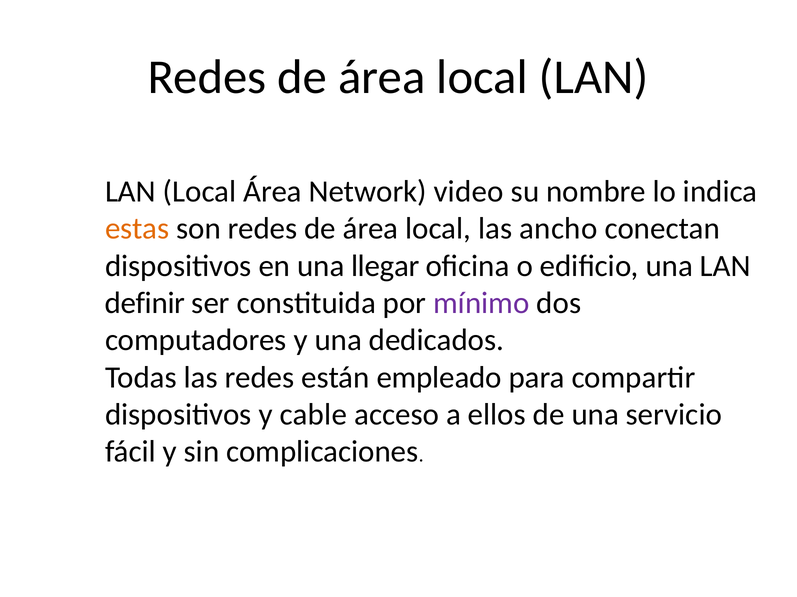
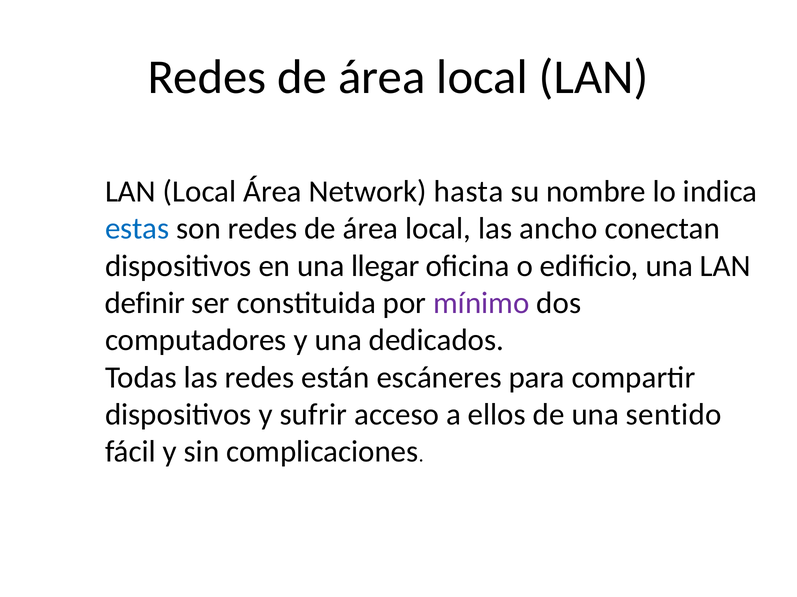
video: video -> hasta (469, 192)
estas colour: orange -> blue (137, 229)
empleado: empleado -> escáneres (439, 378)
cable: cable -> sufrir (313, 415)
servicio: servicio -> sentido (674, 415)
